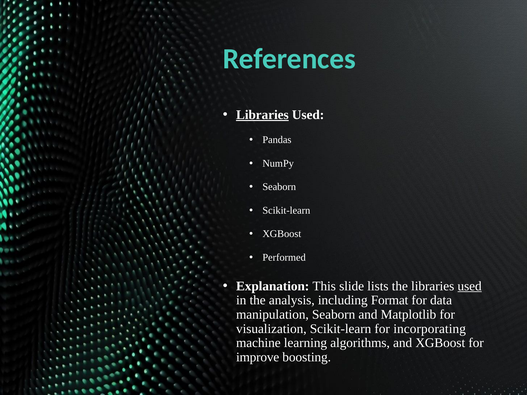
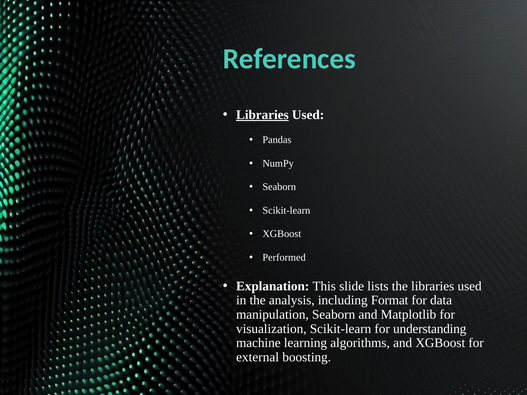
used underline: present -> none (470, 286)
incorporating: incorporating -> understanding (430, 329)
improve: improve -> external (258, 357)
